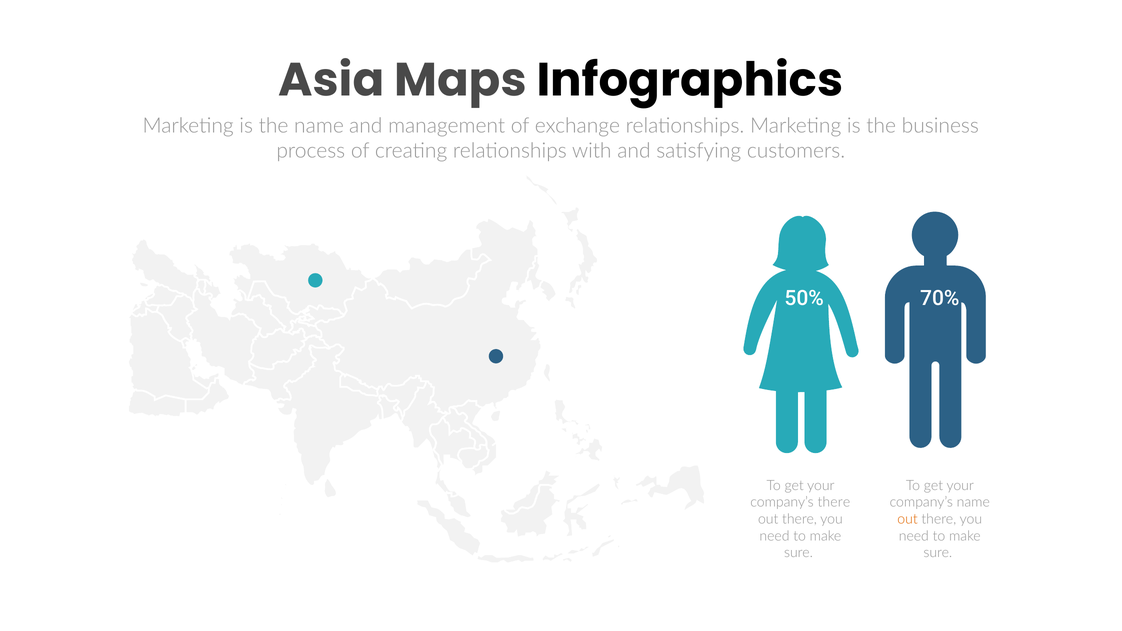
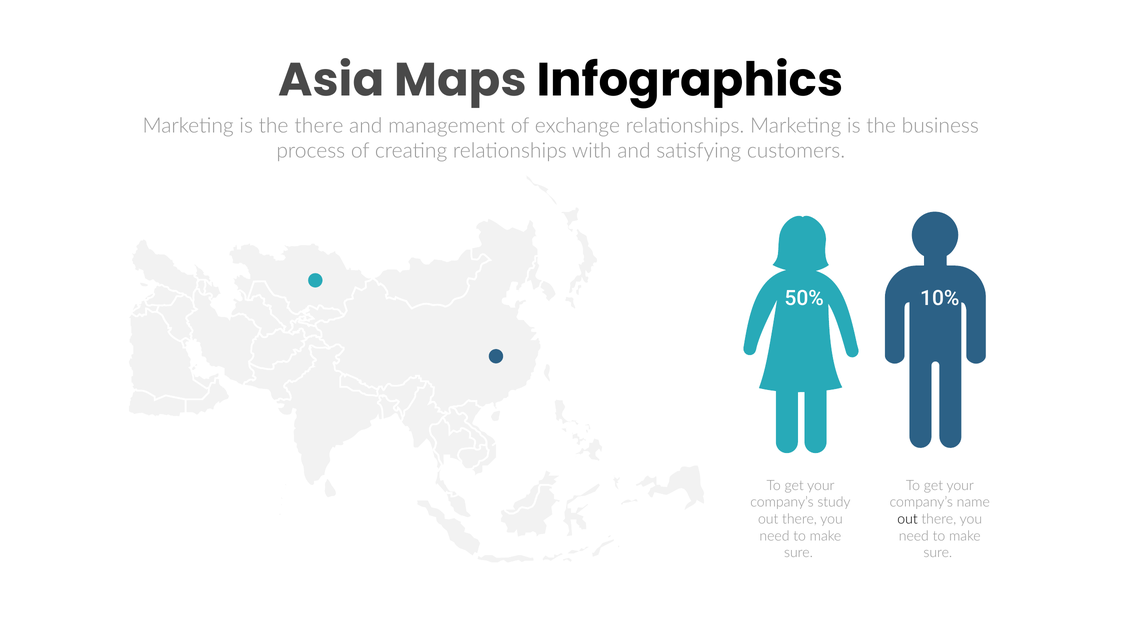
the name: name -> there (319, 126)
70%: 70% -> 10% (940, 299)
company’s there: there -> study (834, 502)
out colour: orange -> black (908, 519)
